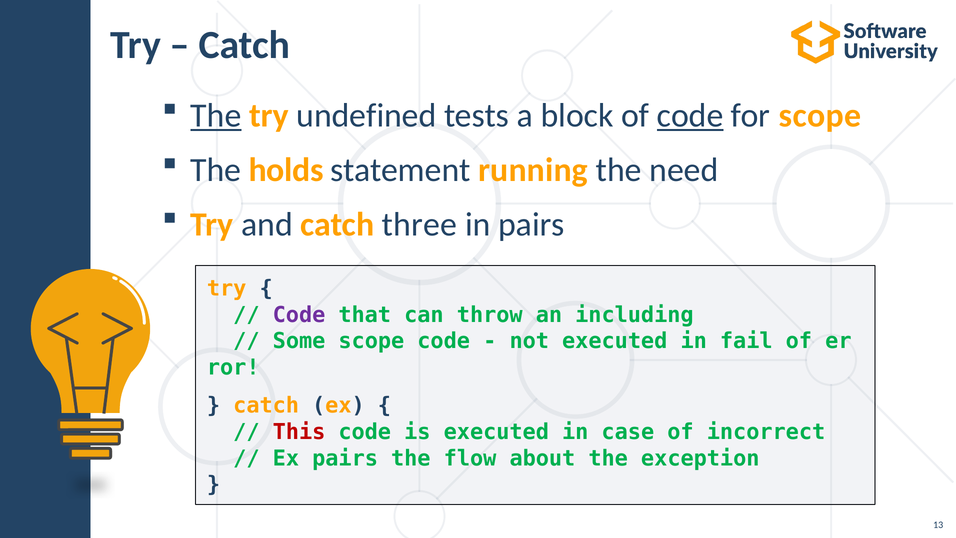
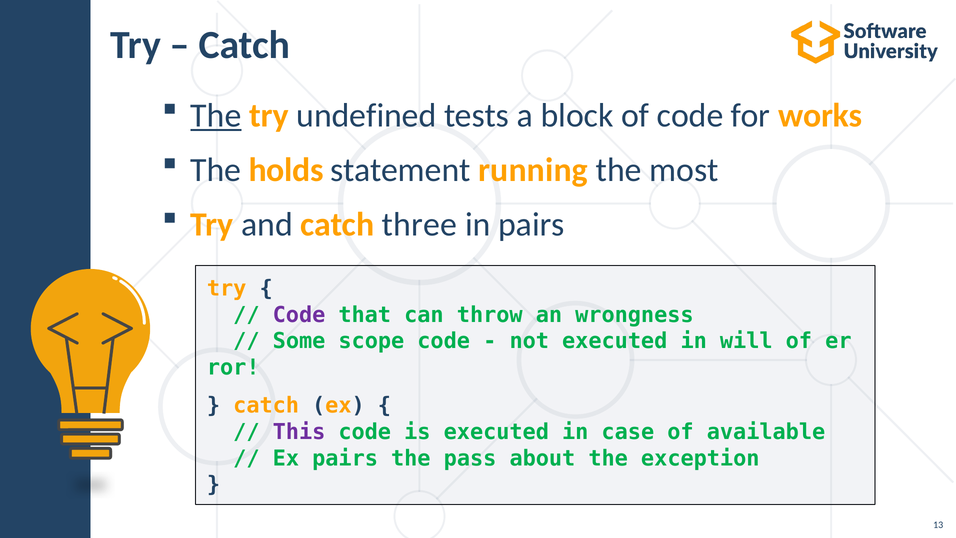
code underline: present -> none (690, 115)
for scope: scope -> works (820, 115)
need: need -> most (684, 170)
including: including -> wrongness (634, 315)
fail: fail -> will (746, 341)
This colour: red -> purple (299, 432)
incorrect: incorrect -> available (766, 432)
flow: flow -> pass (470, 458)
